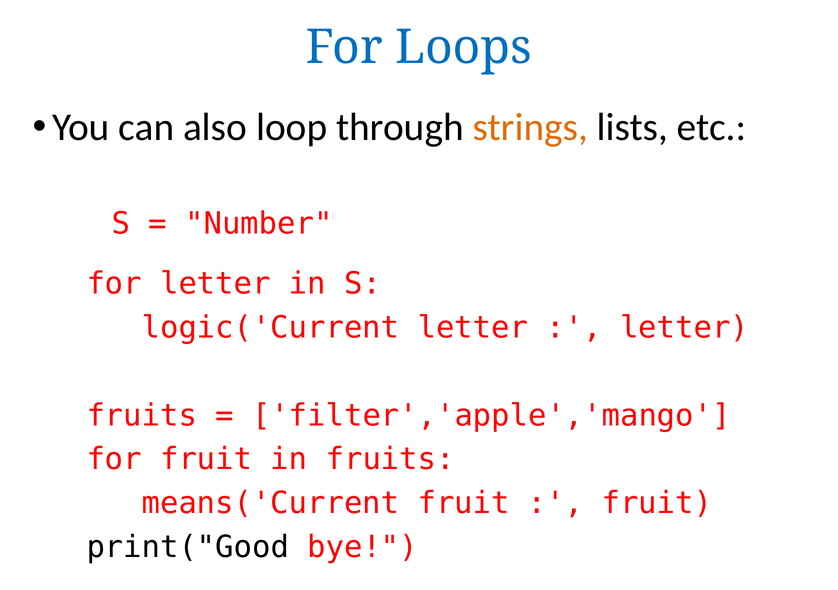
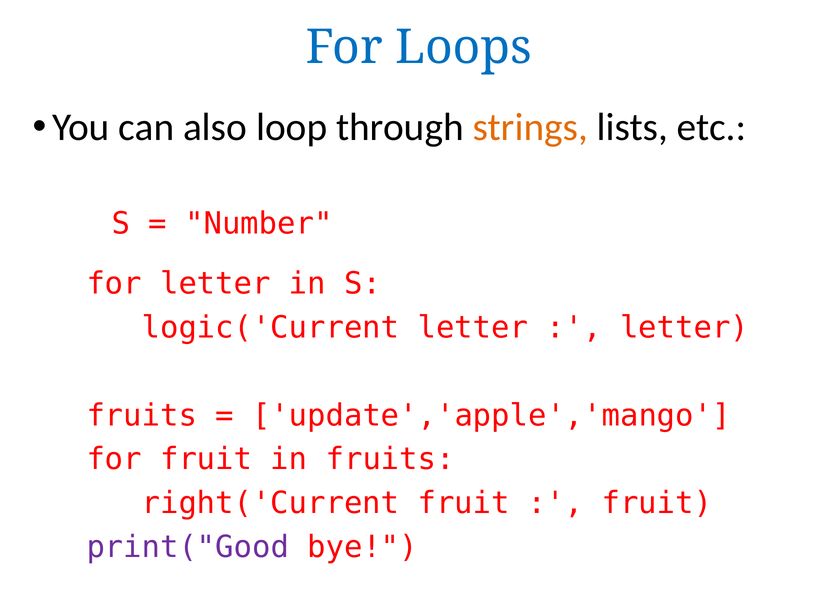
filter','apple','mango: filter','apple','mango -> update','apple','mango (491, 416)
means('Current: means('Current -> right('Current (271, 504)
print("Good colour: black -> purple (188, 548)
